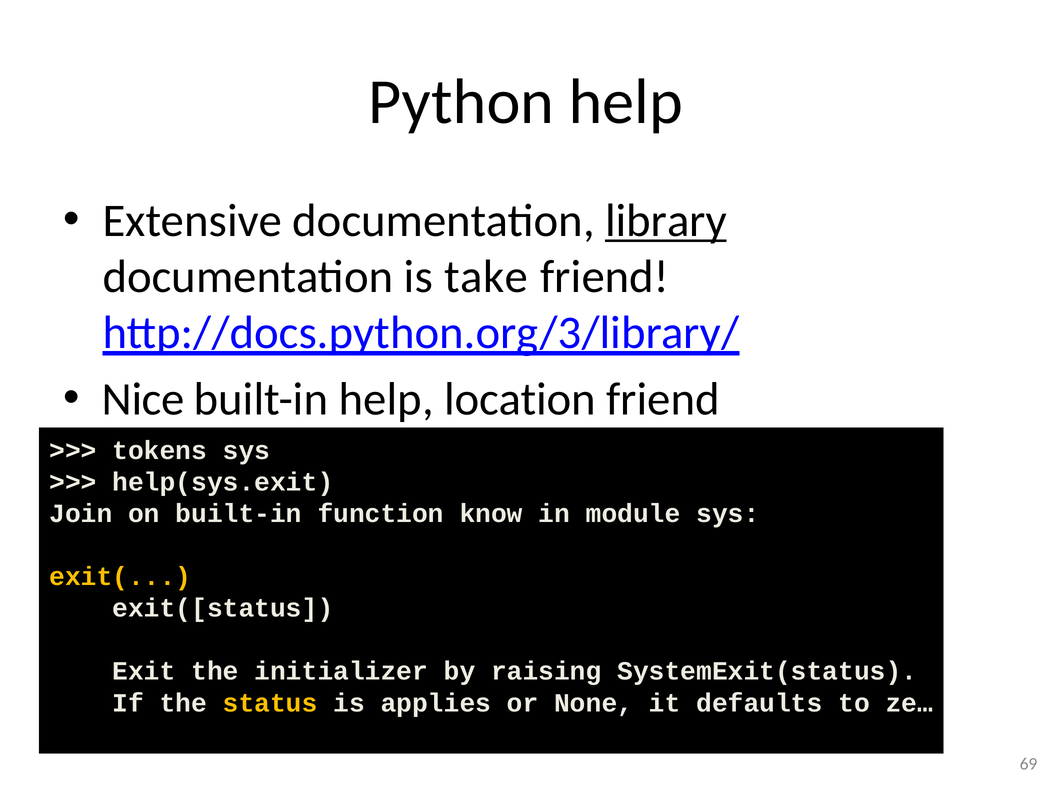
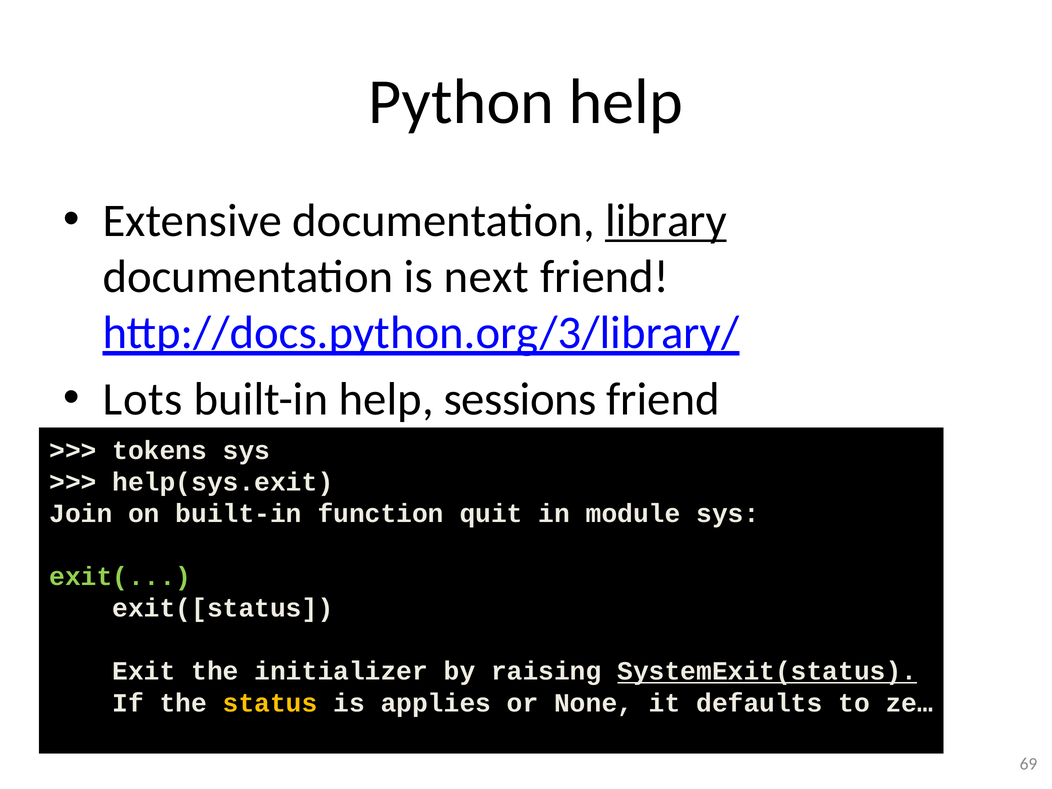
take: take -> next (486, 277)
Nice: Nice -> Lots (143, 399)
location: location -> sessions (520, 399)
know: know -> quit (491, 514)
exit( colour: yellow -> light green (120, 577)
SystemExit(status underline: none -> present (767, 671)
